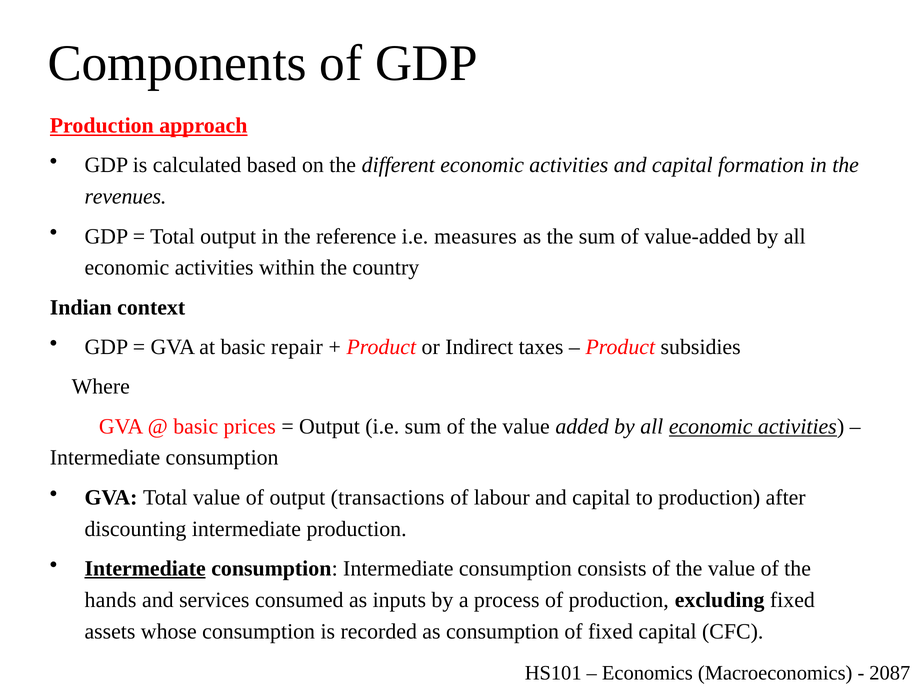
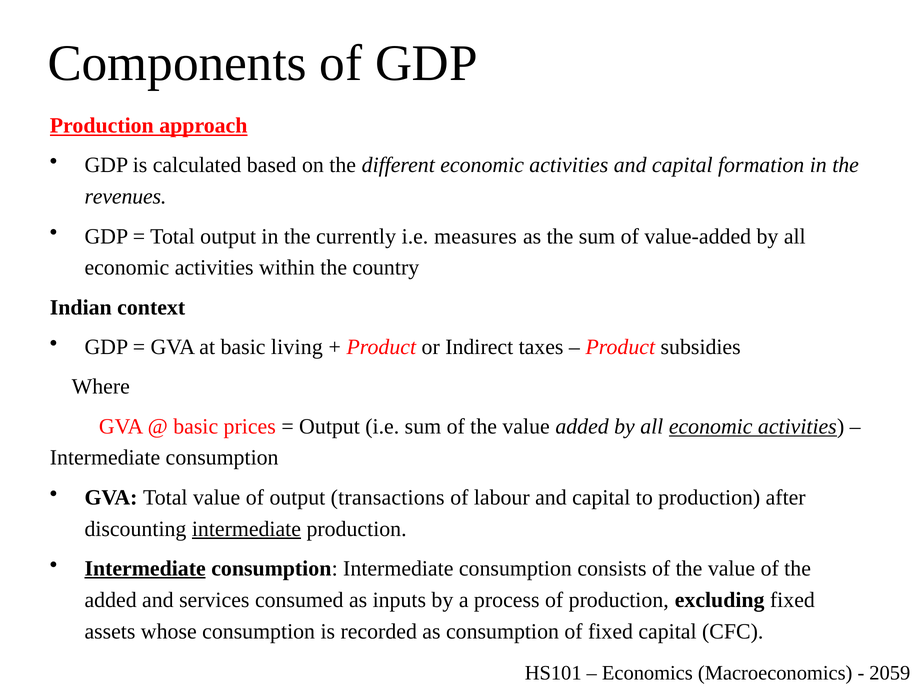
reference: reference -> currently (356, 236)
repair: repair -> living (297, 347)
intermediate underline: none -> present (246, 529)
hands: hands -> added (111, 600)
2087: 2087 -> 2059 (890, 673)
